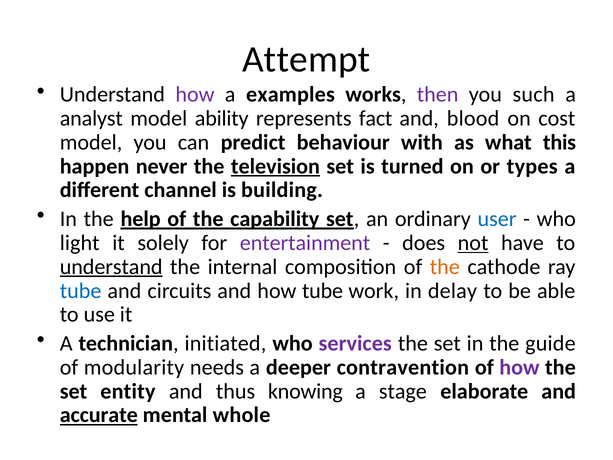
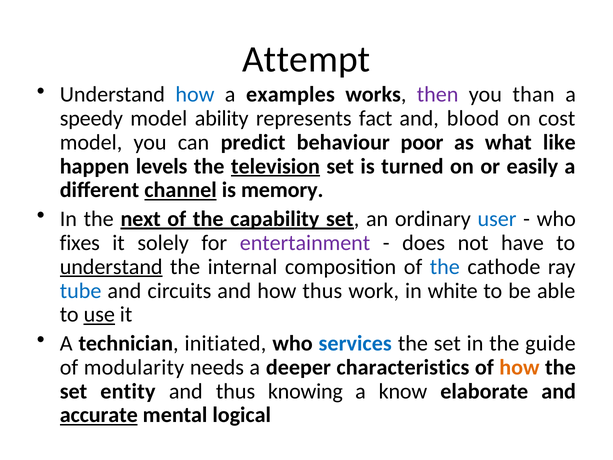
how colour: purple -> blue (195, 95)
such: such -> than (534, 95)
analyst: analyst -> speedy (91, 118)
with: with -> poor (422, 142)
this: this -> like (559, 142)
never: never -> levels (162, 166)
types: types -> easily (532, 166)
channel underline: none -> present (181, 190)
building: building -> memory (282, 190)
help: help -> next (141, 219)
light: light -> fixes (80, 243)
not underline: present -> none (473, 243)
the colour: orange -> blue (445, 267)
how tube: tube -> thus (322, 291)
delay: delay -> white (453, 291)
use underline: none -> present (99, 314)
services colour: purple -> blue (355, 343)
contravention: contravention -> characteristics (403, 367)
how colour: purple -> orange (519, 367)
stage: stage -> know (403, 391)
whole: whole -> logical (242, 415)
